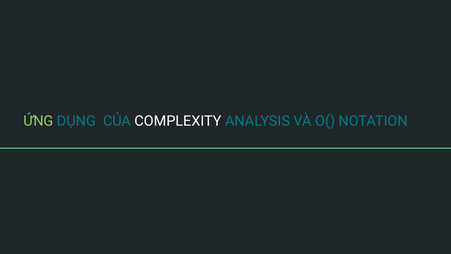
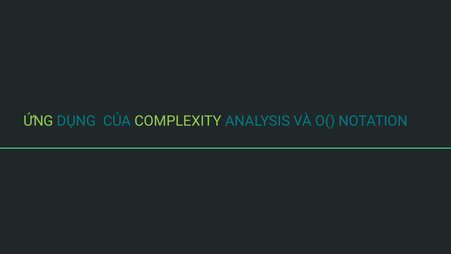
COMPLEXITY colour: white -> light green (178, 121)
